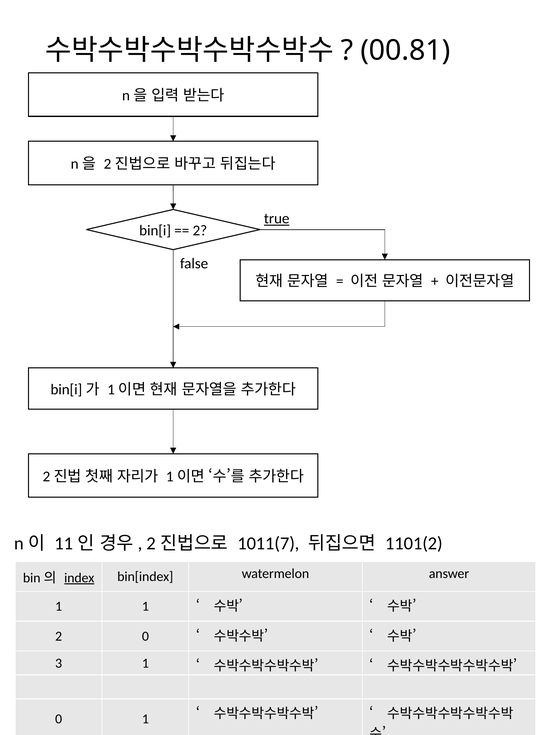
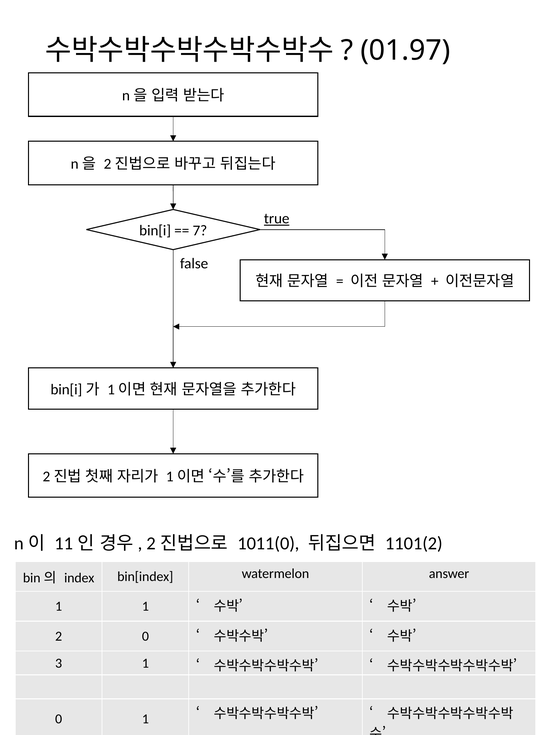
00.81: 00.81 -> 01.97 (405, 50)
2: 2 -> 7 (200, 230)
1011(7: 1011(7 -> 1011(0 (268, 543)
index underline: present -> none (79, 578)
